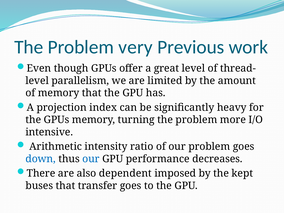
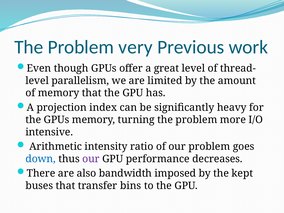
our colour: blue -> purple (91, 159)
dependent: dependent -> bandwidth (125, 173)
transfer goes: goes -> bins (131, 186)
